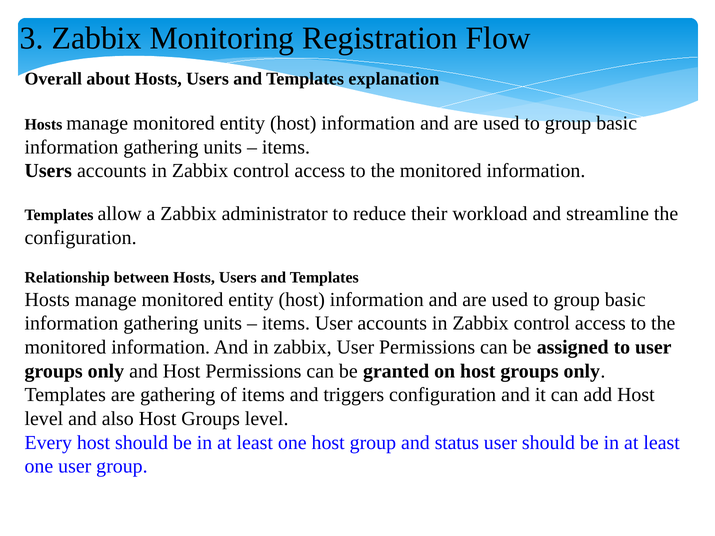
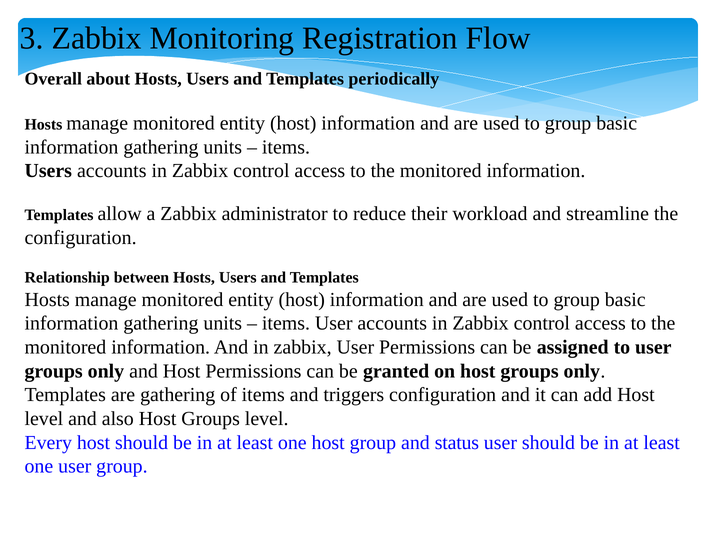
explanation: explanation -> periodically (394, 79)
